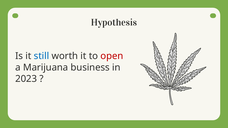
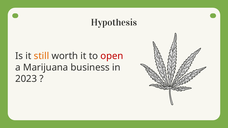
still colour: blue -> orange (41, 56)
